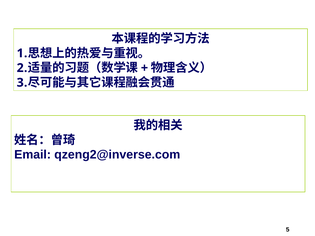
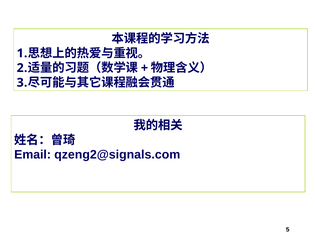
qzeng2@inverse.com: qzeng2@inverse.com -> qzeng2@signals.com (117, 155)
